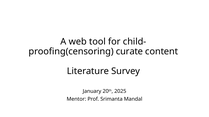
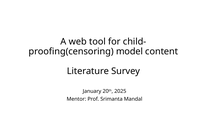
curate: curate -> model (129, 52)
